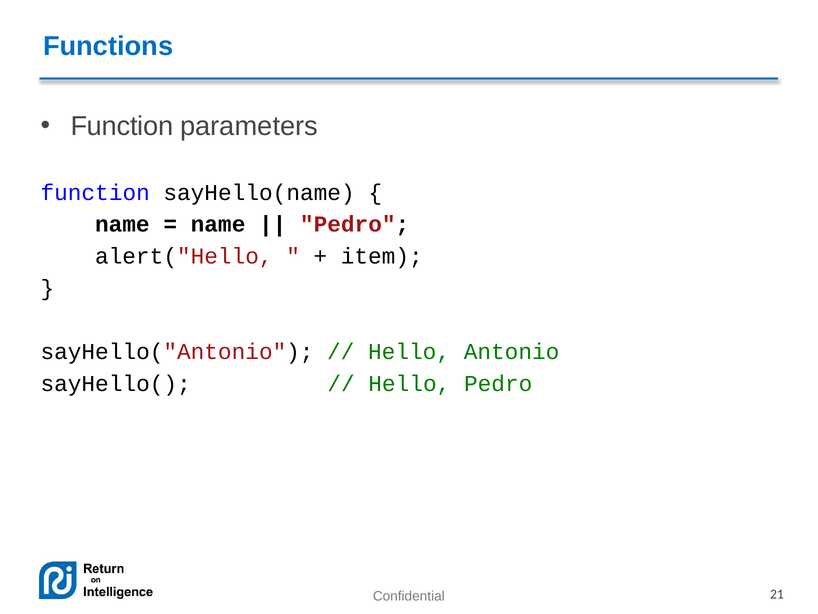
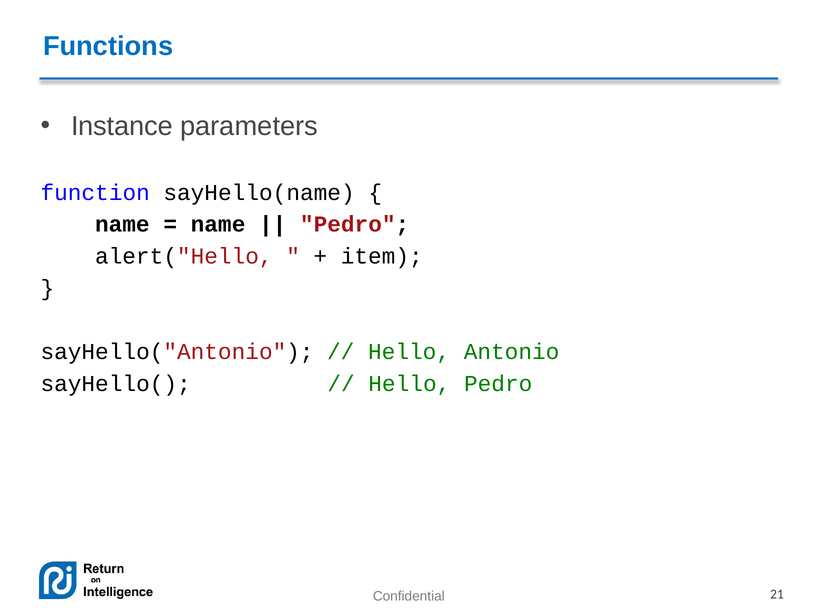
Function: Function -> Instance (122, 126)
